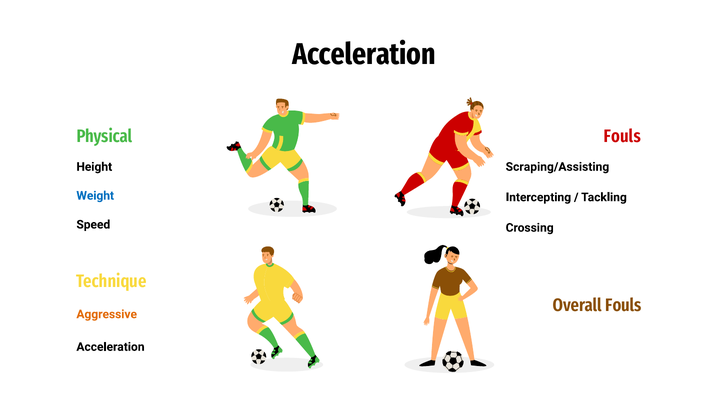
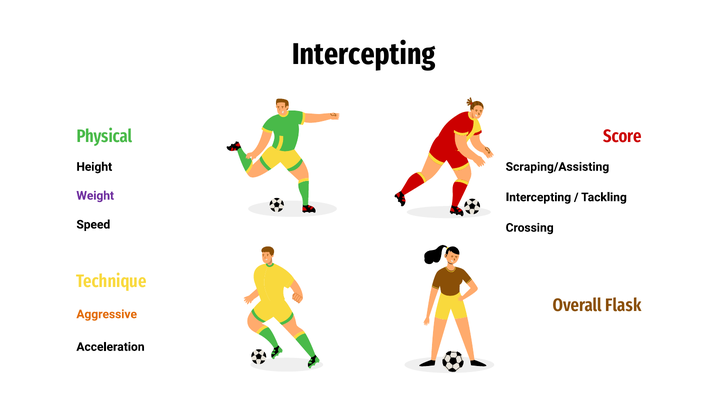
Acceleration: Acceleration -> Intercepting (364, 54)
Fouls: Fouls -> Score (622, 136)
Weight colour: blue -> purple (95, 195)
Overall Fouls: Fouls -> Flask (623, 305)
